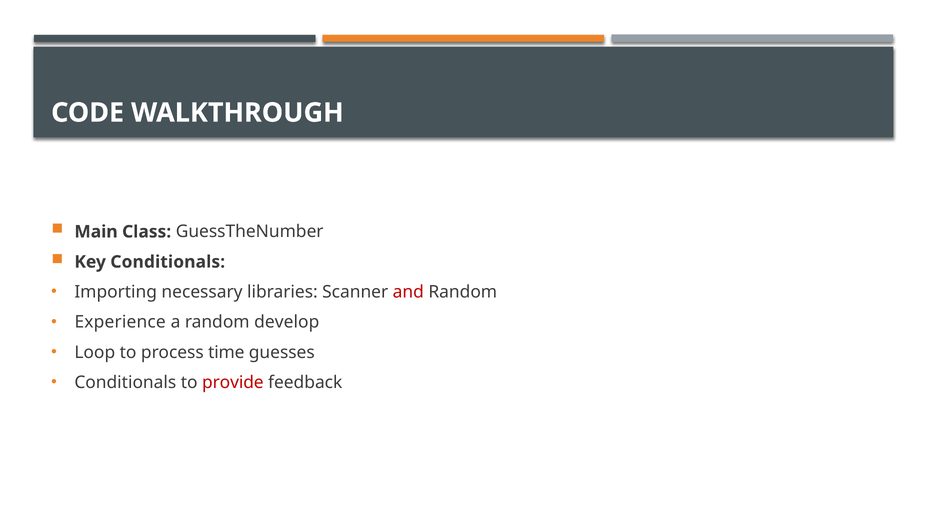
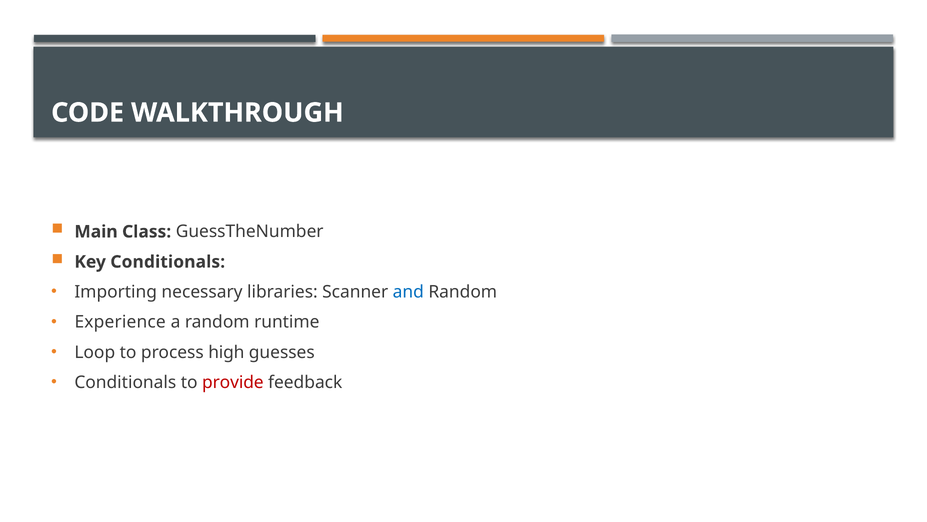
and colour: red -> blue (408, 292)
develop: develop -> runtime (287, 322)
time: time -> high (226, 352)
